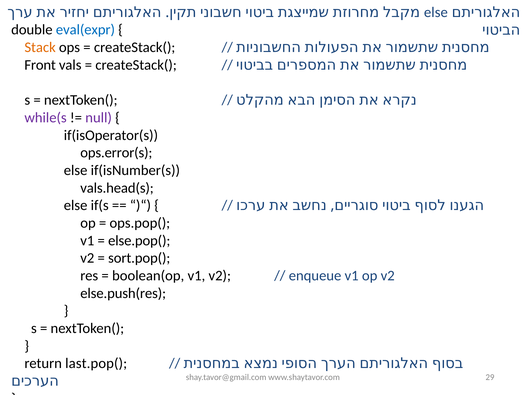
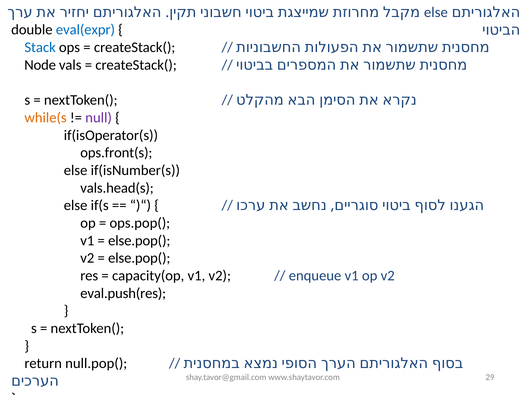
Stack colour: orange -> blue (40, 47)
Front: Front -> Node (40, 65)
while(s colour: purple -> orange (46, 117)
ops.error(s: ops.error(s -> ops.front(s (116, 153)
sort.pop(: sort.pop( -> else.pop( (139, 258)
boolean(op: boolean(op -> capacity(op (148, 275)
else.push(res: else.push(res -> eval.push(res (123, 293)
last.pop(: last.pop( -> null.pop( (96, 363)
